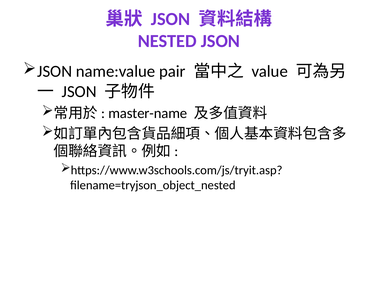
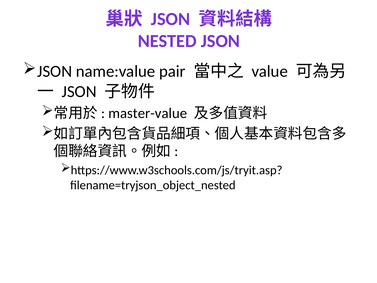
master-name: master-name -> master-value (148, 113)
